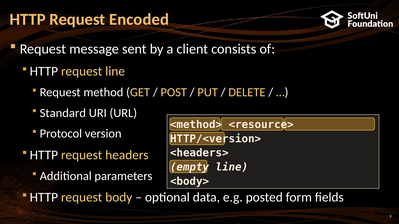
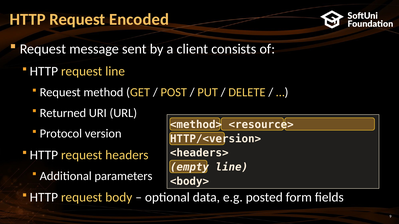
Standard: Standard -> Returned (63, 113)
